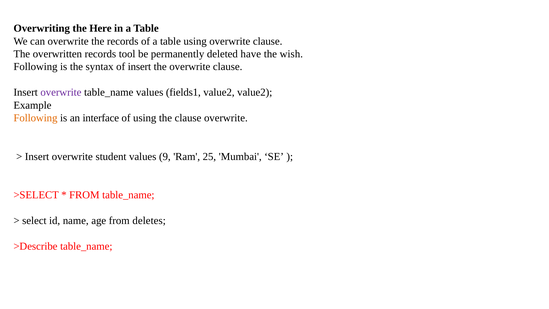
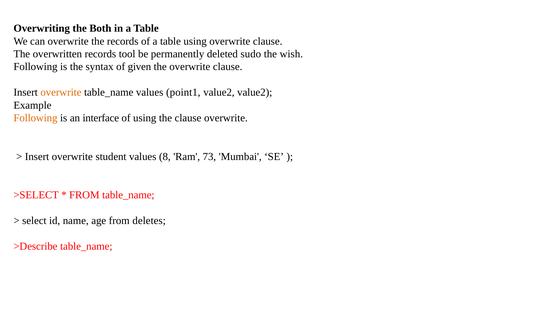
Here: Here -> Both (100, 28)
have: have -> sudo (251, 54)
of insert: insert -> given (139, 67)
overwrite colour: purple -> orange (61, 92)
fields1: fields1 -> point1 (183, 92)
9: 9 -> 8 (165, 156)
25: 25 -> 73 (209, 156)
